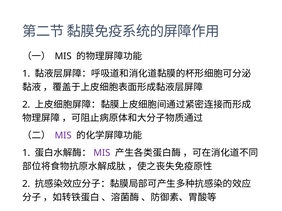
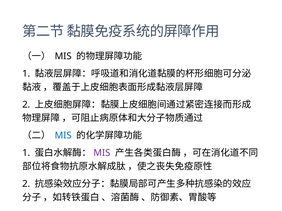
MIS colour: purple -> blue (63, 136)
